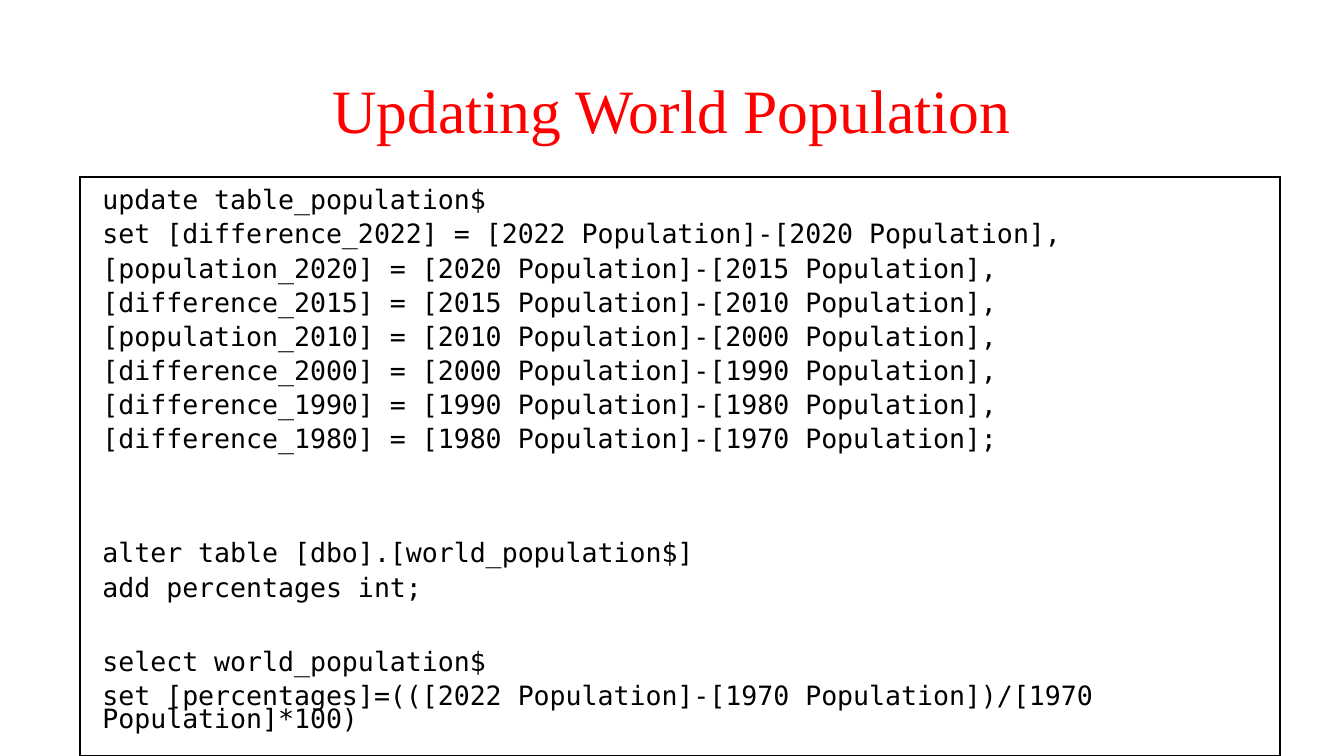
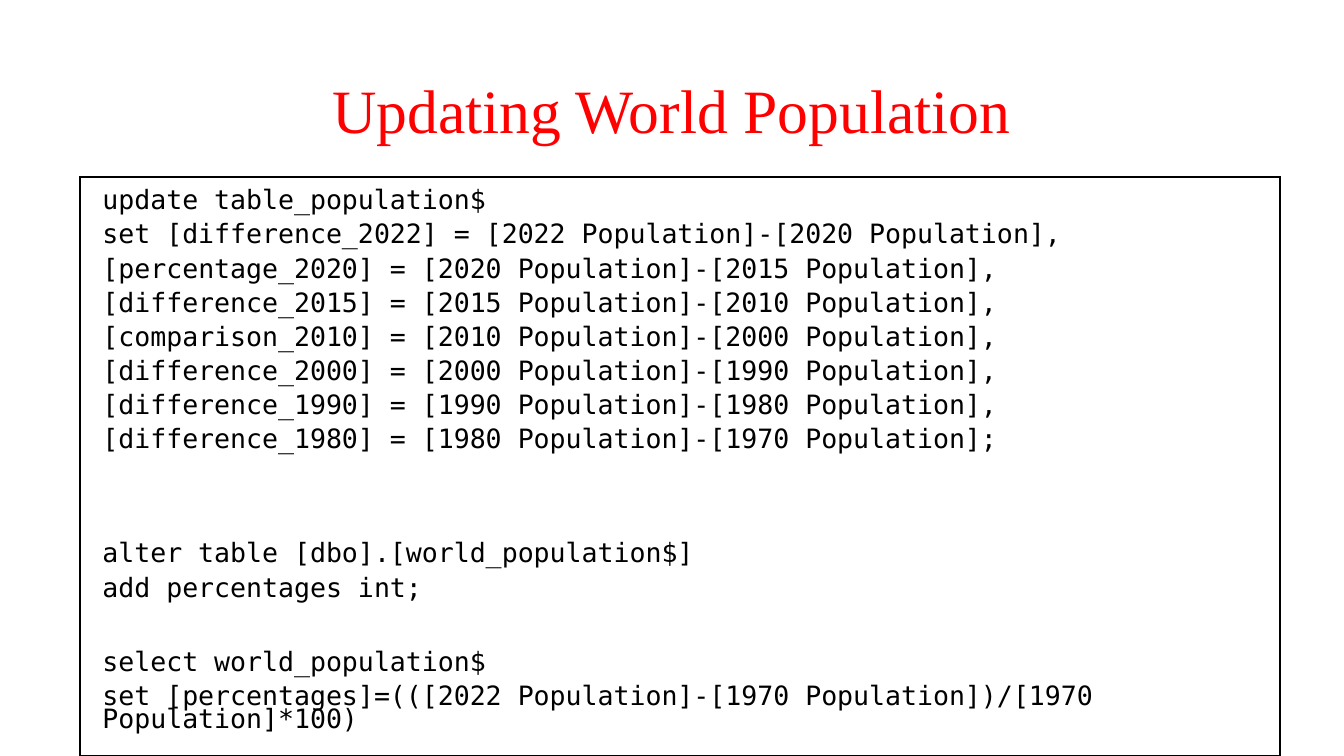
population_2020: population_2020 -> percentage_2020 (238, 269)
population_2010: population_2010 -> comparison_2010 (238, 338)
